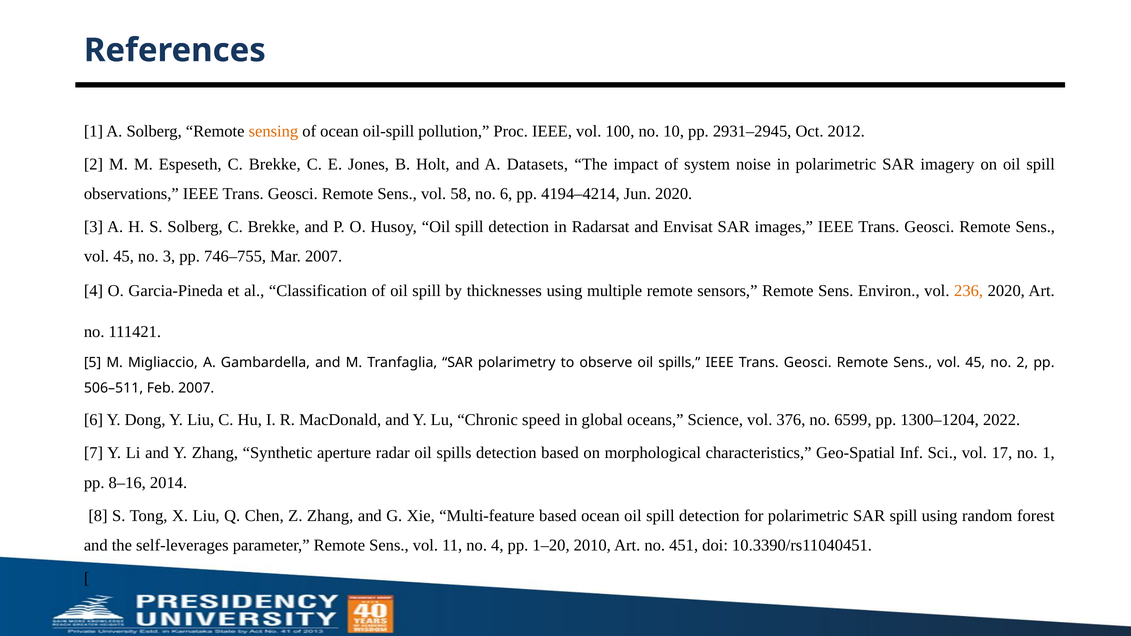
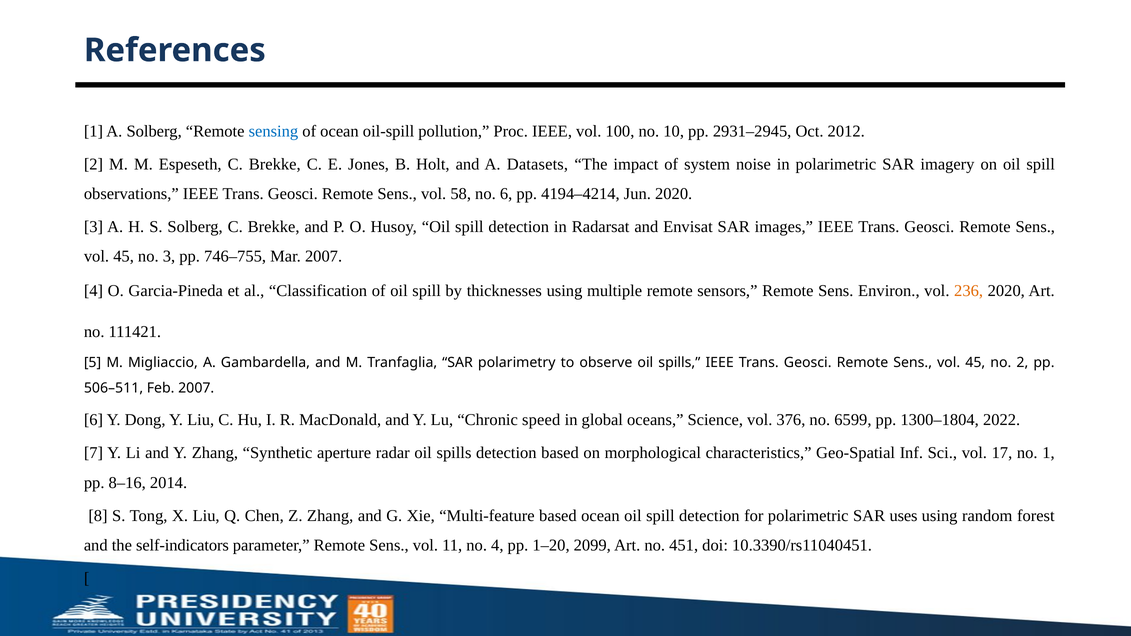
sensing colour: orange -> blue (273, 131)
1300–1204: 1300–1204 -> 1300–1804 (940, 420)
SAR spill: spill -> uses (904, 516)
self-leverages: self-leverages -> self-indicators (182, 545)
2010: 2010 -> 2099 (592, 545)
